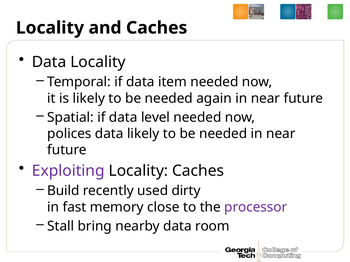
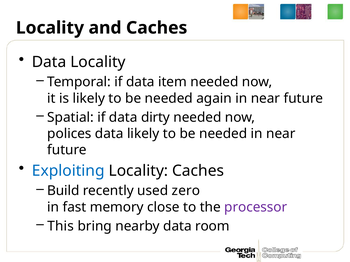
level: level -> dirty (155, 118)
Exploiting colour: purple -> blue (68, 171)
dirty: dirty -> zero (186, 191)
Stall: Stall -> This (61, 227)
